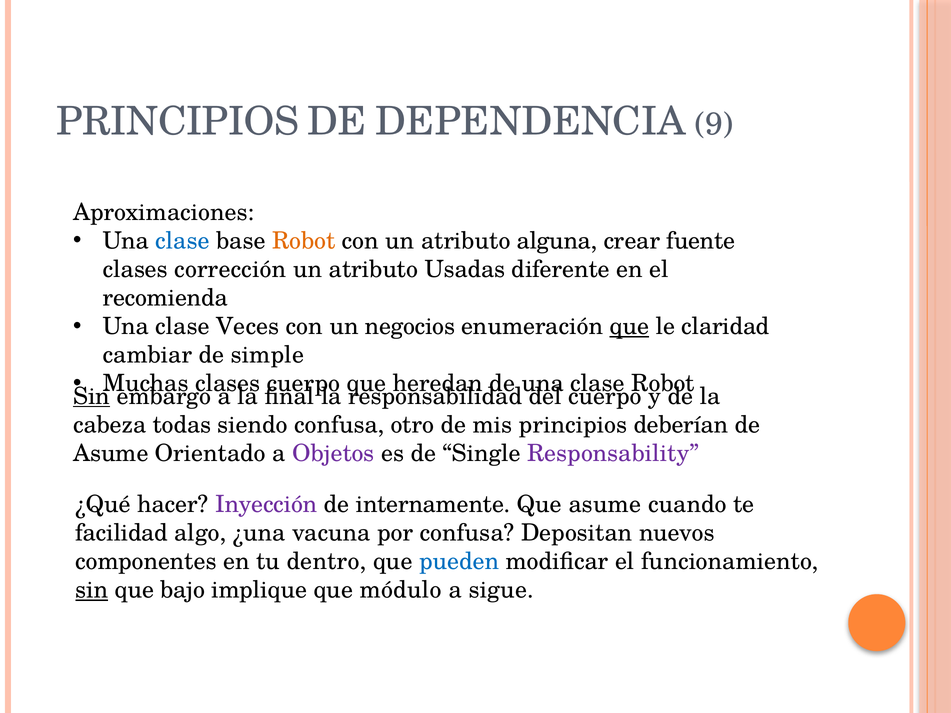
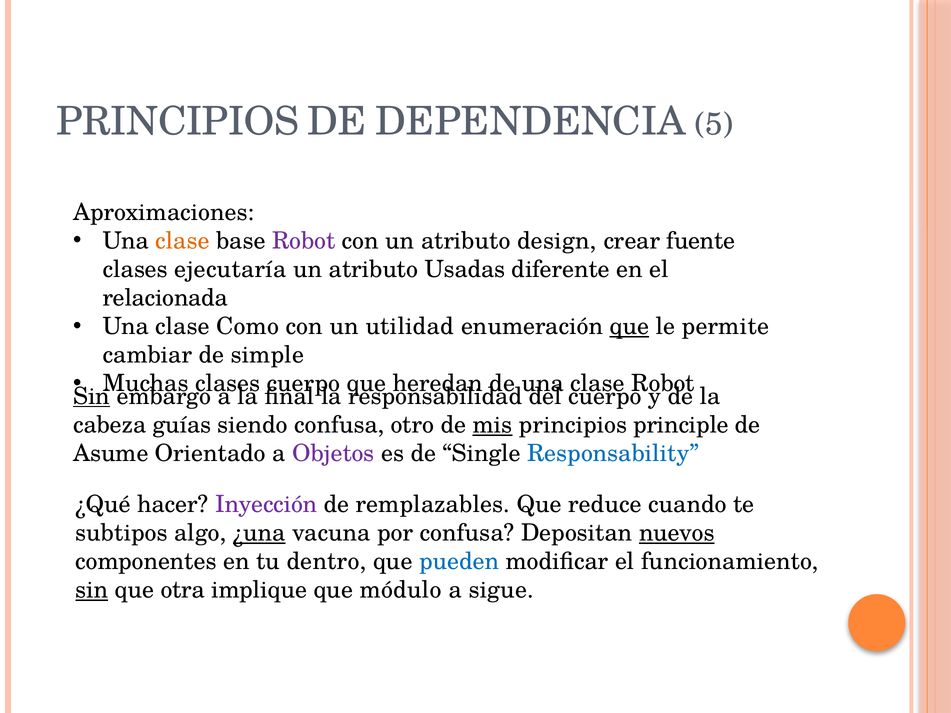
9: 9 -> 5 (714, 124)
clase colour: blue -> orange (182, 241)
Robot colour: orange -> purple (304, 241)
alguna: alguna -> design (557, 241)
corrección: corrección -> ejecutaría (230, 270)
recomienda: recomienda -> relacionada (165, 298)
Veces: Veces -> Como (248, 327)
negocios: negocios -> utilidad (410, 327)
claridad: claridad -> permite (725, 327)
todas: todas -> guías (182, 425)
mis underline: none -> present (492, 425)
deberían: deberían -> principle (681, 425)
Responsability colour: purple -> blue (613, 454)
internamente: internamente -> remplazables (433, 504)
Que asume: asume -> reduce (605, 504)
facilidad: facilidad -> subtipos (122, 533)
¿una underline: none -> present (259, 533)
nuevos underline: none -> present (677, 533)
bajo: bajo -> otra (183, 590)
